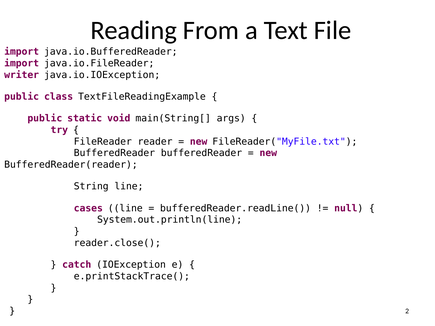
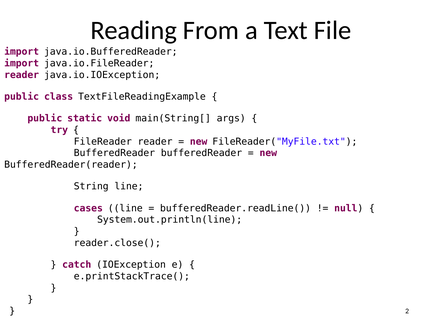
writer: writer -> reader (22, 75)
